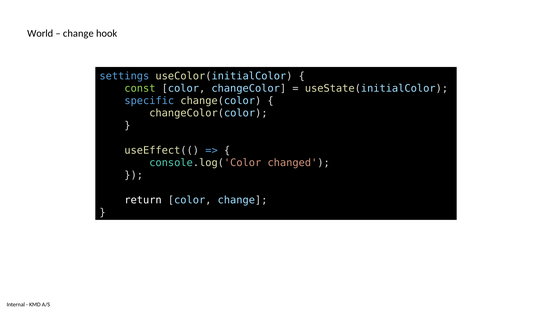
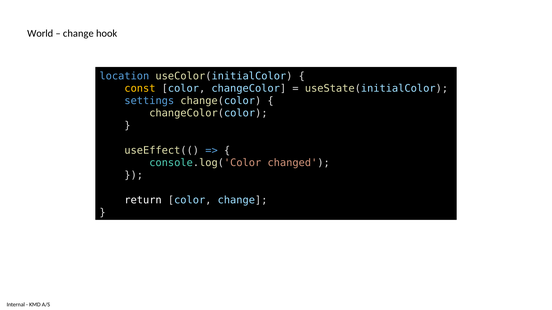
settings: settings -> location (124, 76)
const colour: light green -> yellow (140, 88)
specific: specific -> settings (149, 101)
